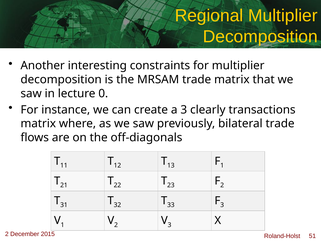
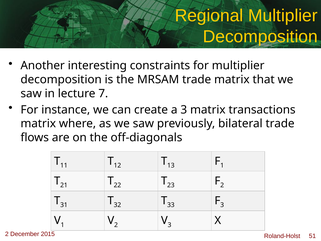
0: 0 -> 7 (103, 93)
3 clearly: clearly -> matrix (208, 110)
